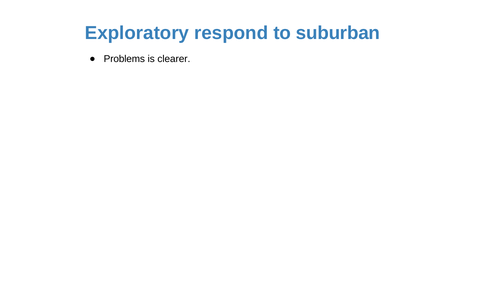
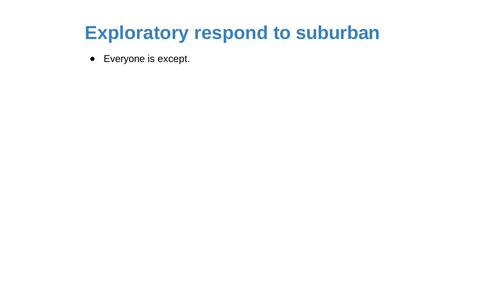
Problems: Problems -> Everyone (124, 59)
clearer: clearer -> except (174, 59)
